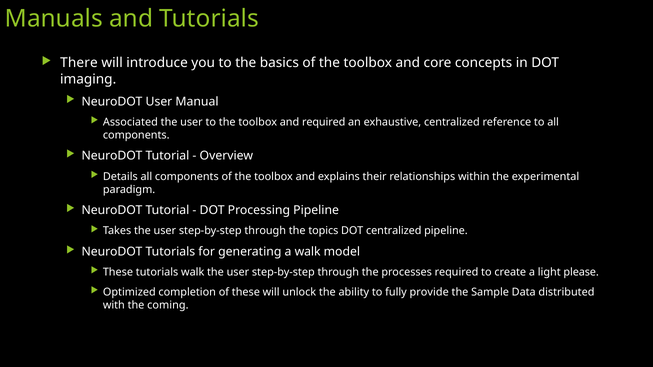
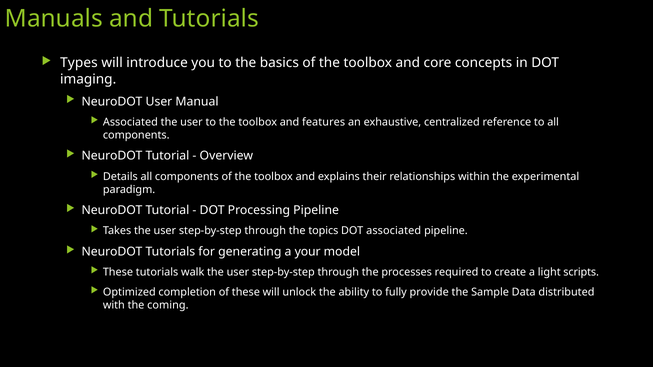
There: There -> Types (79, 63)
and required: required -> features (324, 122)
DOT centralized: centralized -> associated (394, 231)
a walk: walk -> your (308, 252)
please: please -> scripts (581, 272)
